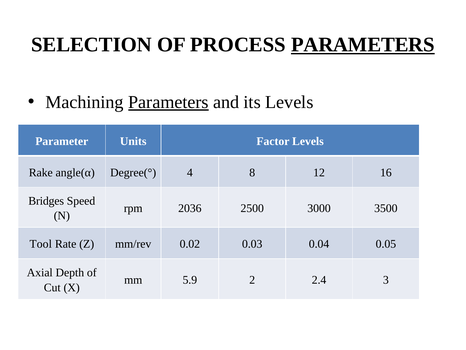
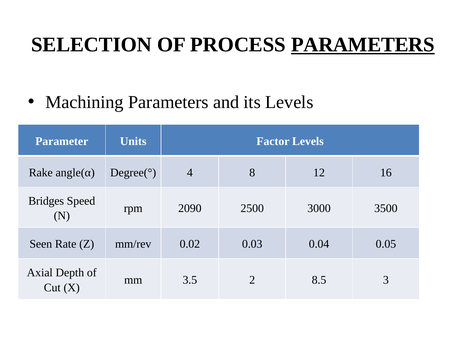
Parameters underline: present -> none (168, 102)
2036: 2036 -> 2090 (190, 208)
Tool: Tool -> Seen (41, 244)
5.9: 5.9 -> 3.5 (190, 280)
2.4: 2.4 -> 8.5 (319, 280)
